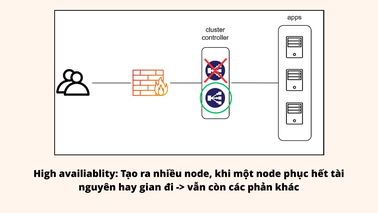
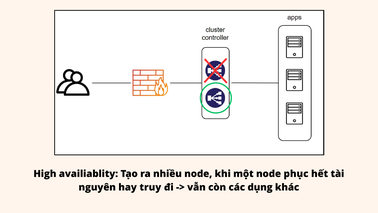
gian: gian -> truy (150, 187)
phản: phản -> dụng (260, 187)
